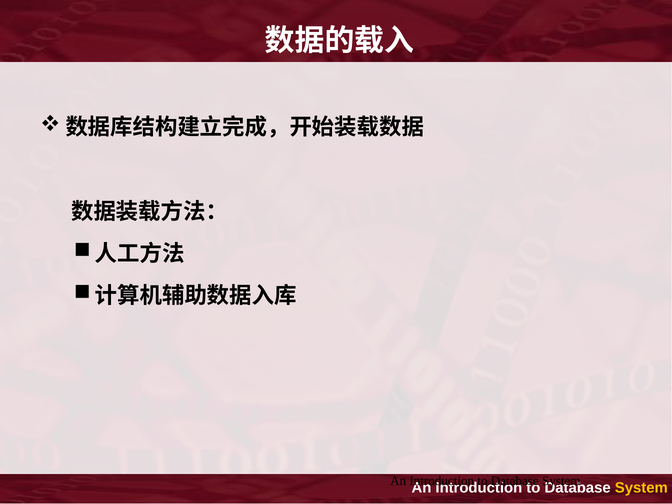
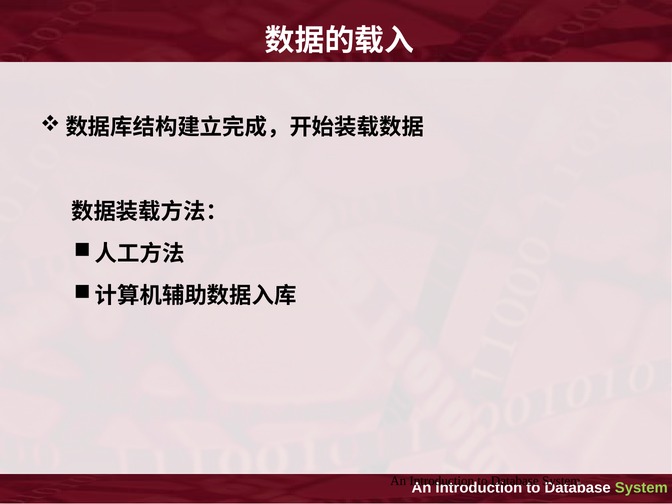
System colour: yellow -> light green (641, 488)
